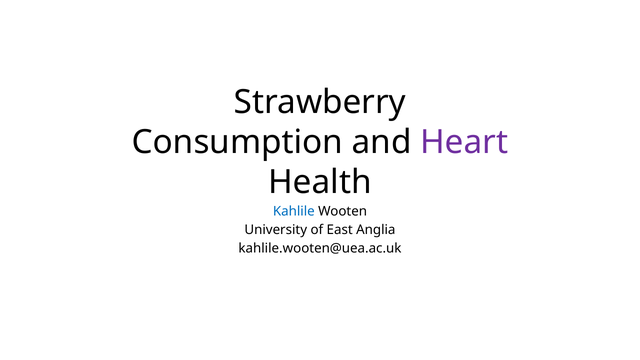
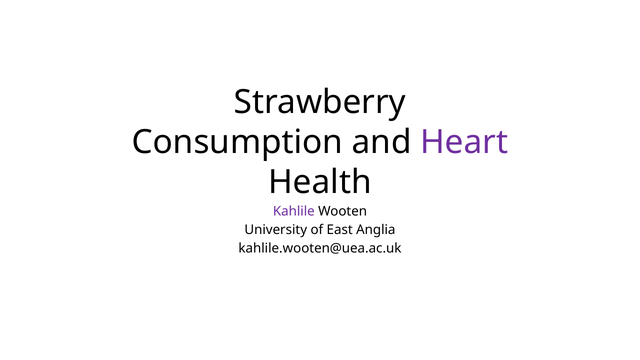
Kahlile colour: blue -> purple (294, 211)
